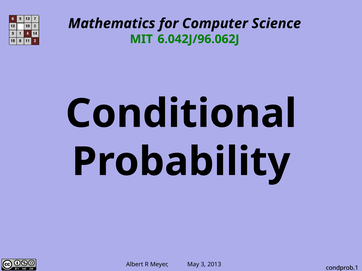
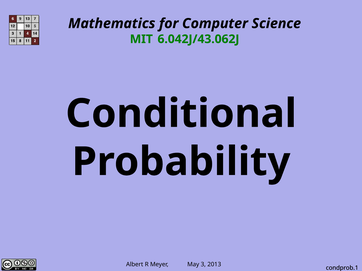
6.042J/96.062J: 6.042J/96.062J -> 6.042J/43.062J (198, 39)
